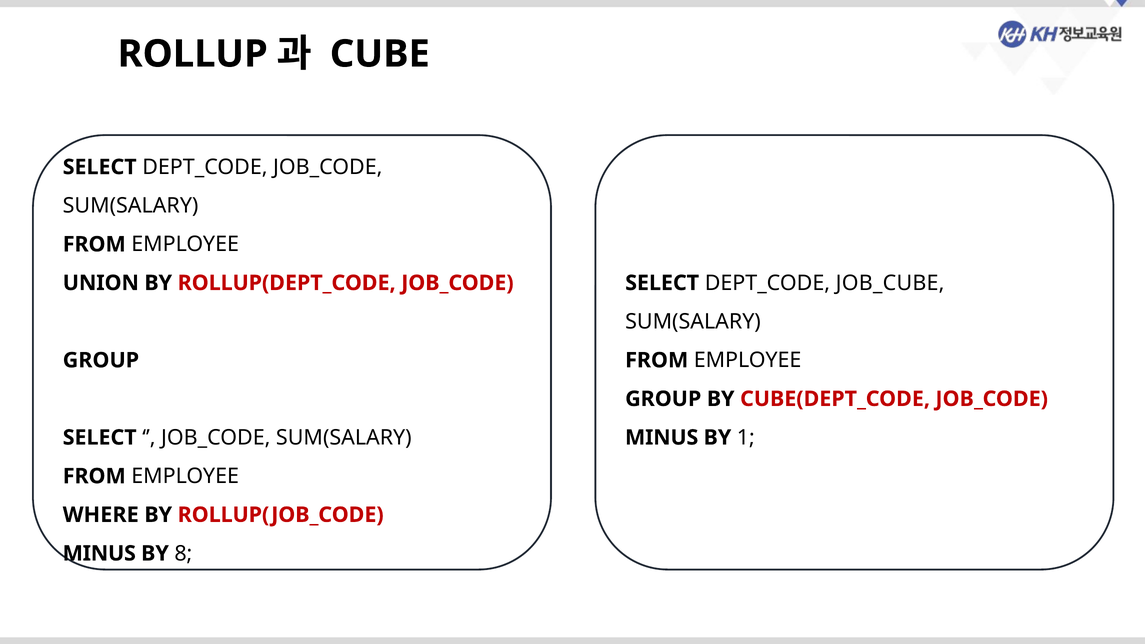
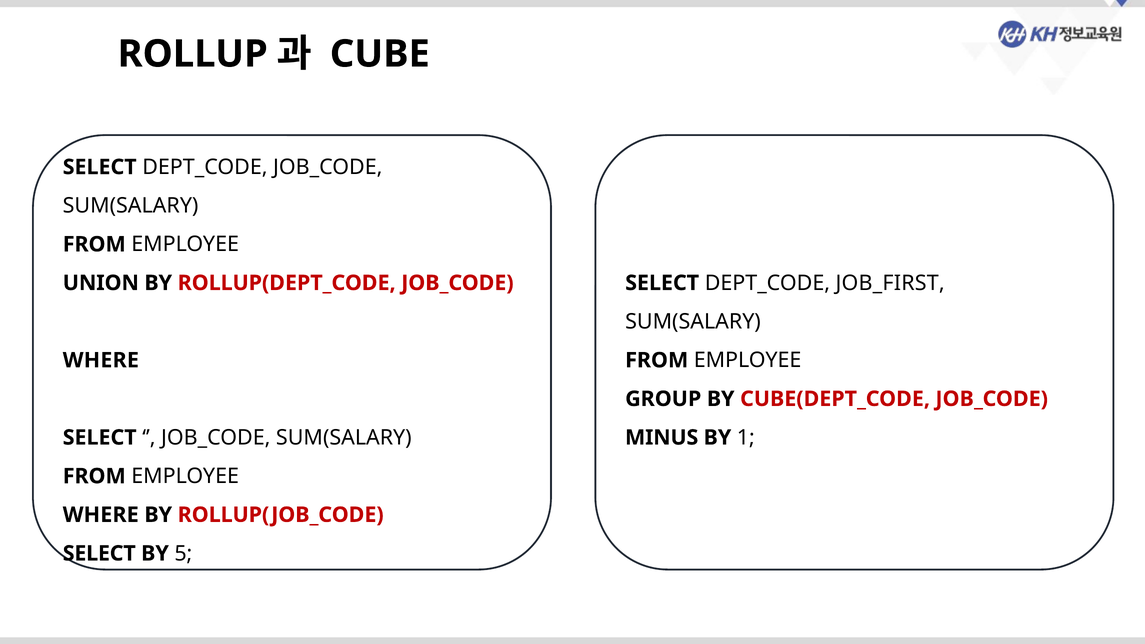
JOB_CUBE: JOB_CUBE -> JOB_FIRST (890, 283)
GROUP: GROUP -> WHERE (101, 360)
MINUS: MINUS -> SELECT (99, 553)
8: 8 -> 5 (183, 553)
